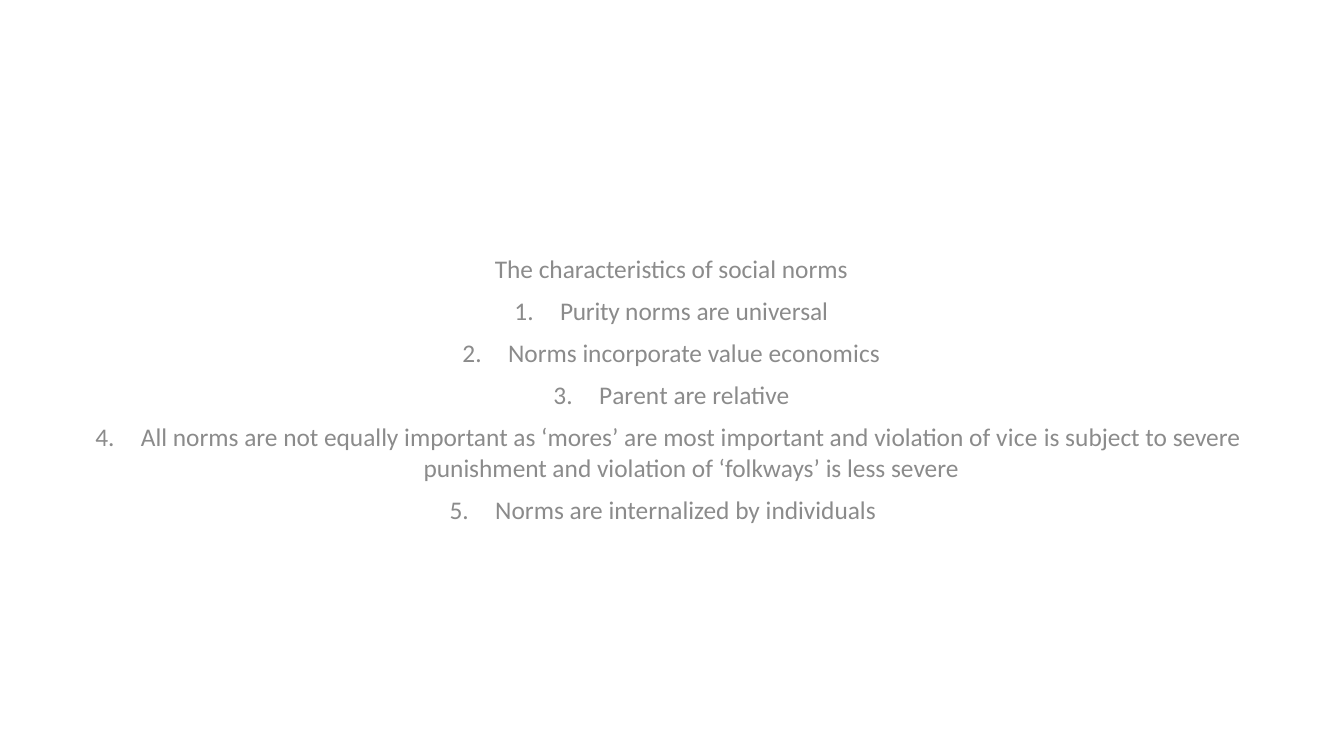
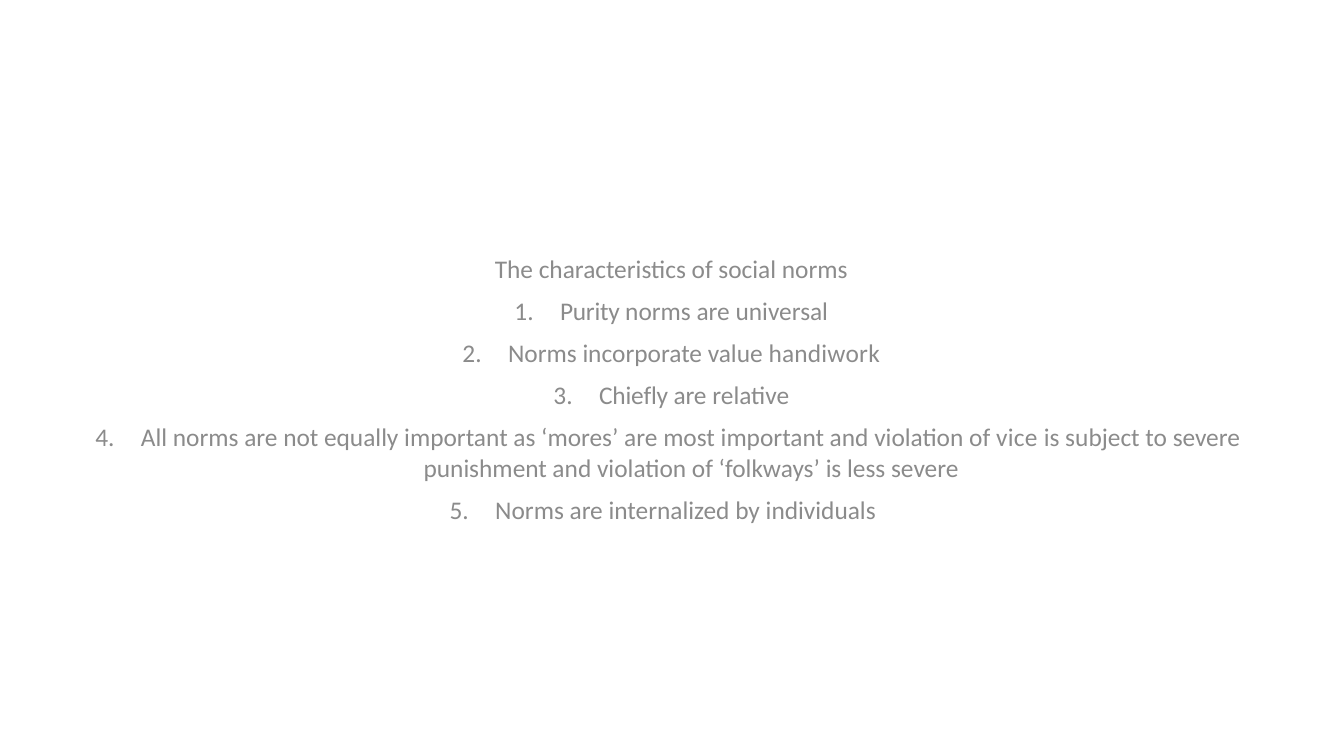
economics: economics -> handiwork (824, 354)
Parent: Parent -> Chiefly (634, 396)
